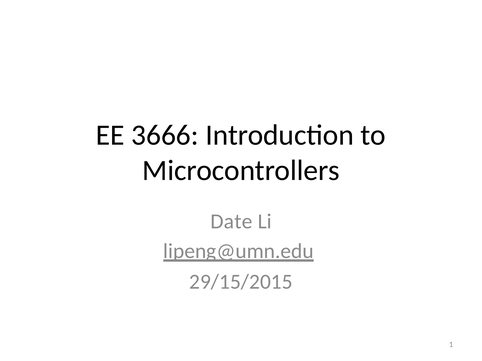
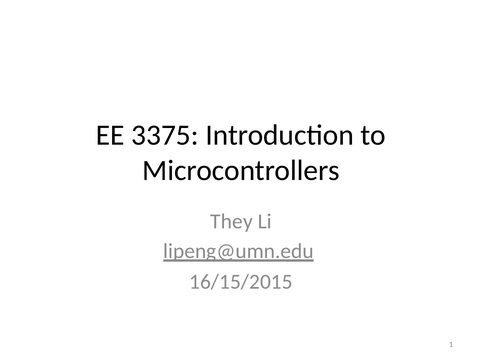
3666: 3666 -> 3375 (165, 135)
Date: Date -> They (231, 222)
29/15/2015: 29/15/2015 -> 16/15/2015 (241, 282)
